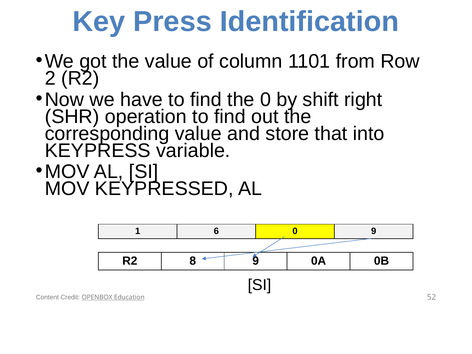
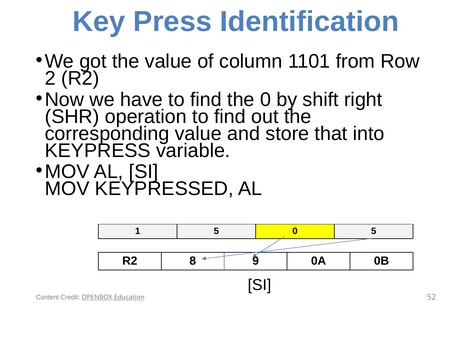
1 6: 6 -> 5 (216, 231)
0 9: 9 -> 5 (374, 231)
